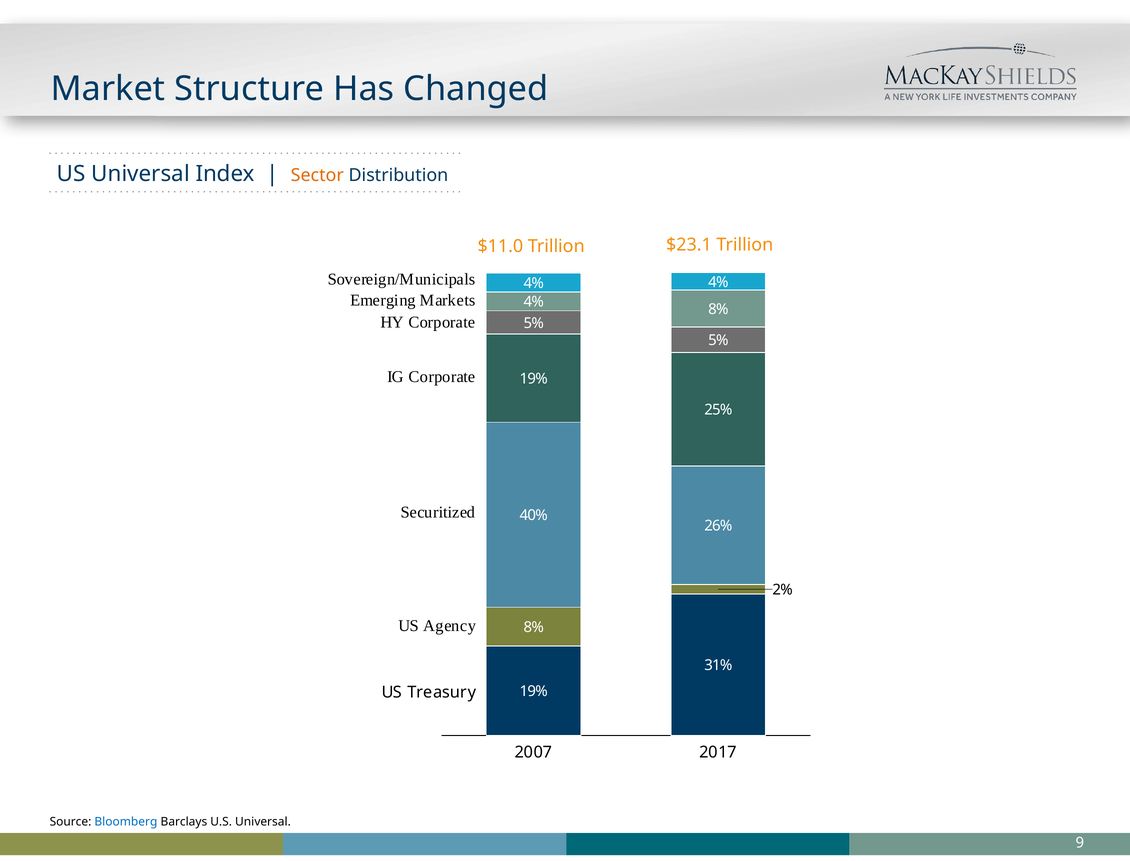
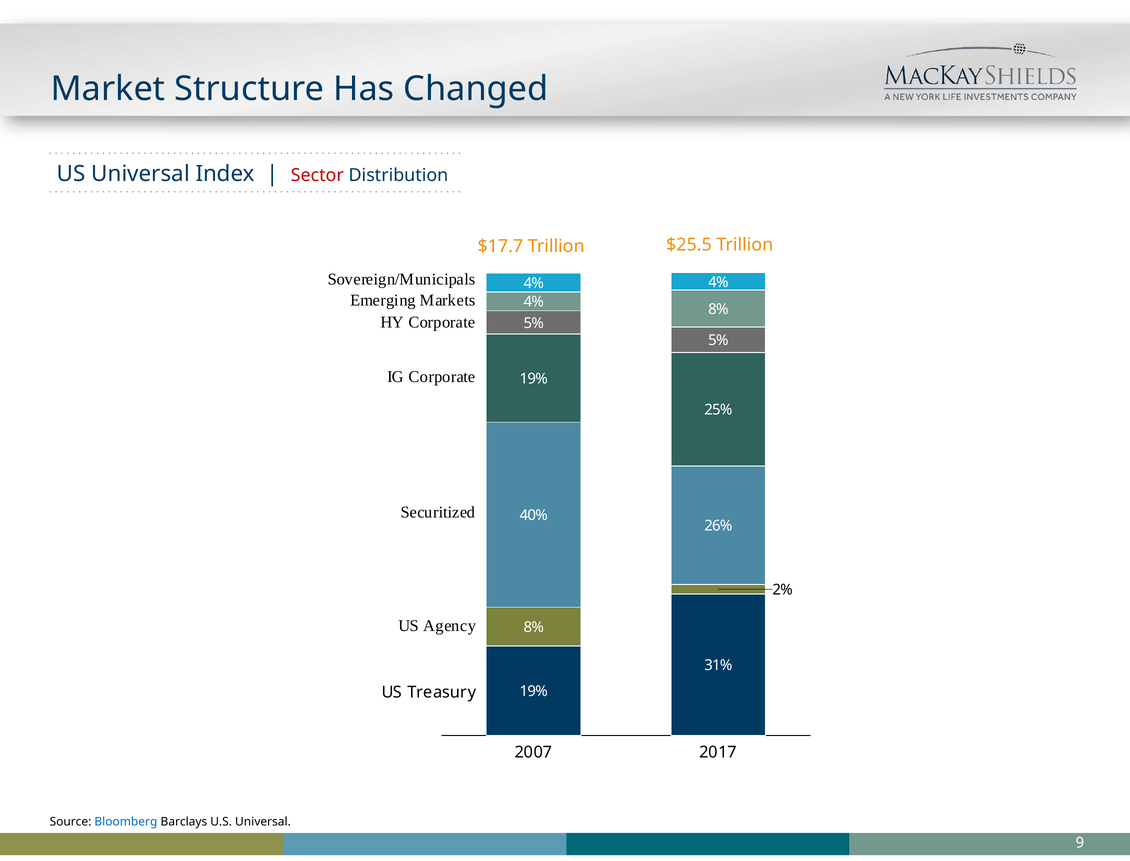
Sector colour: orange -> red (317, 175)
$11.0: $11.0 -> $17.7 (500, 246)
$23.1: $23.1 -> $25.5 (689, 245)
